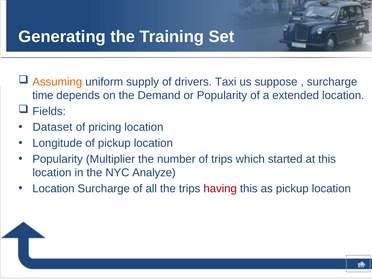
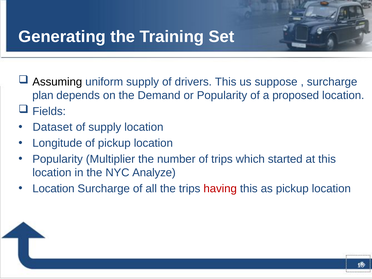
Assuming colour: orange -> black (57, 82)
drivers Taxi: Taxi -> This (226, 82)
time: time -> plan (43, 95)
extended: extended -> proposed (296, 95)
of pricing: pricing -> supply (105, 127)
